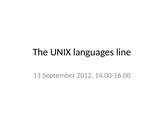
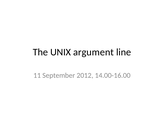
languages: languages -> argument (93, 52)
